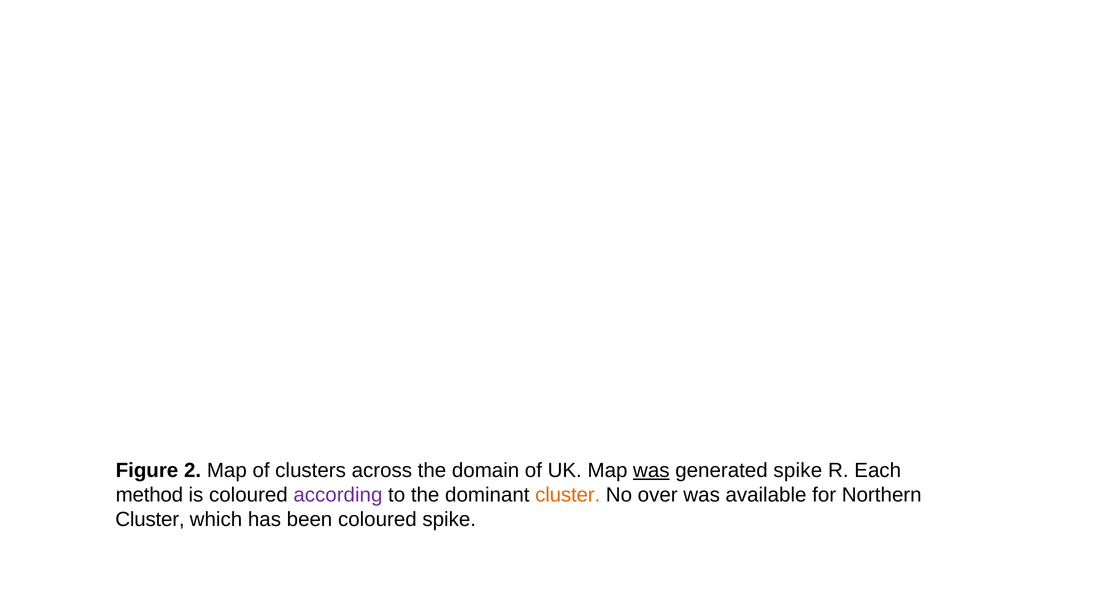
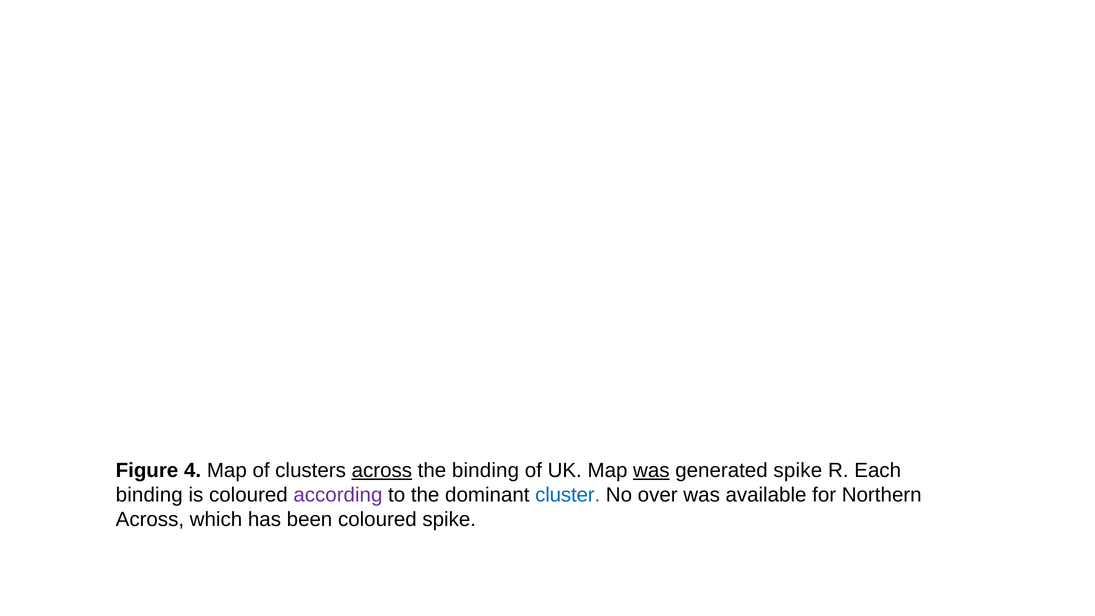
2: 2 -> 4 (193, 470)
across underline: none -> present (382, 470)
the domain: domain -> binding (486, 470)
method: method -> binding (149, 495)
cluster colour: orange -> blue (568, 495)
Cluster: Cluster -> Across (150, 520)
